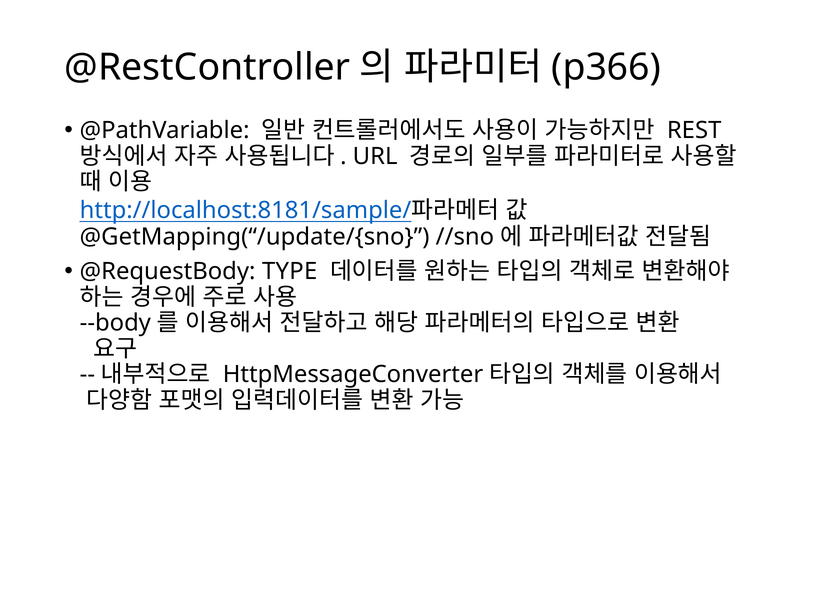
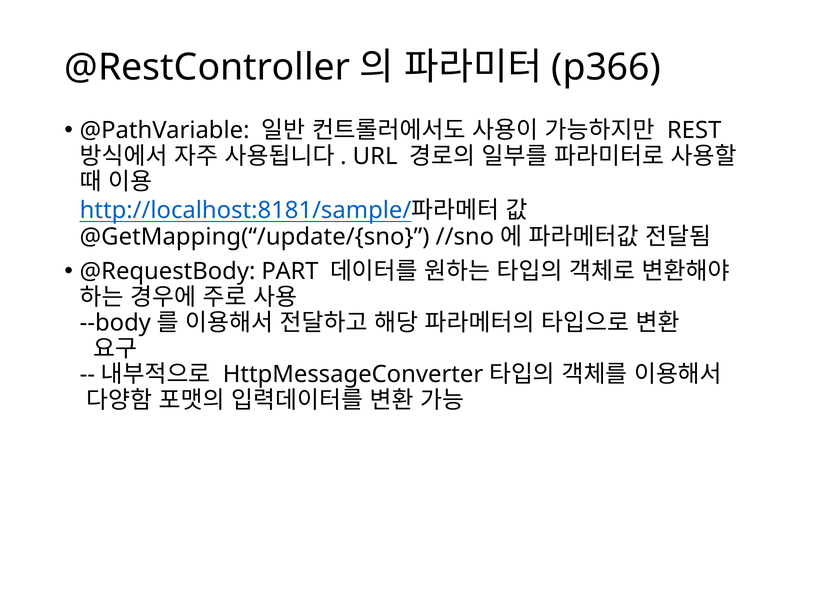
TYPE: TYPE -> PART (290, 271)
